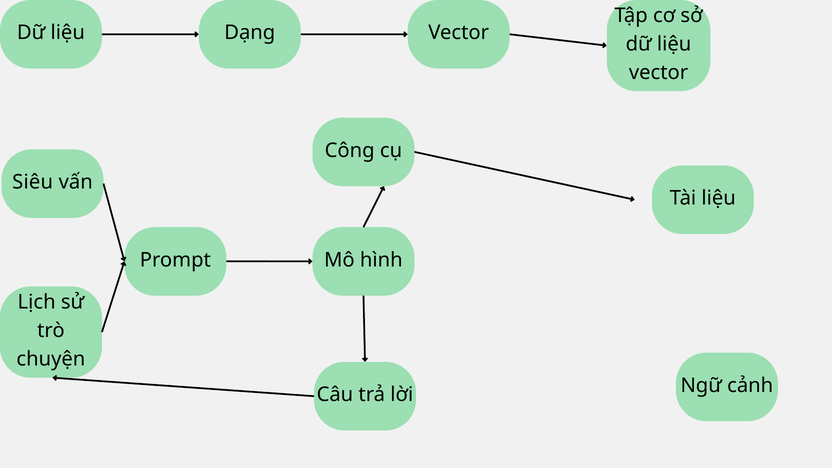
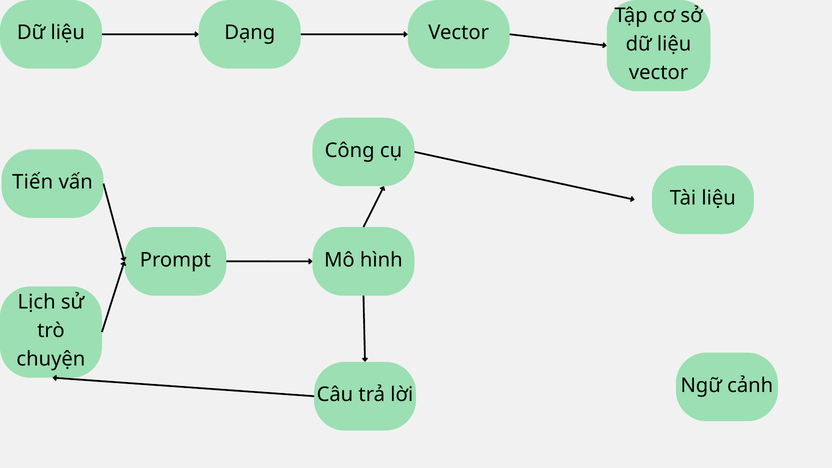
Siêu: Siêu -> Tiến (33, 182)
